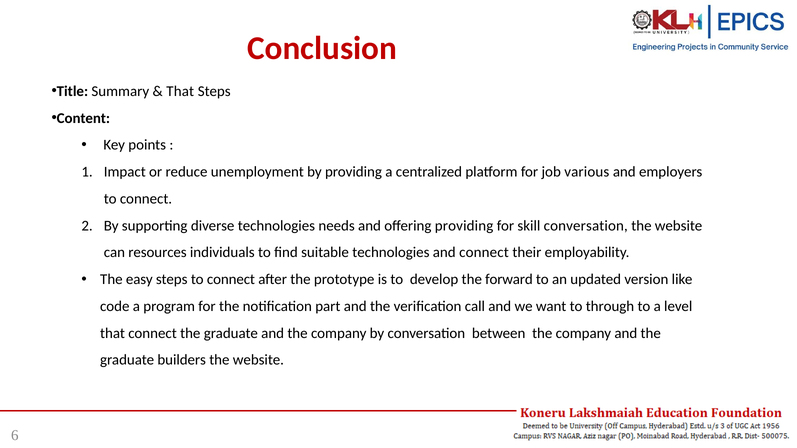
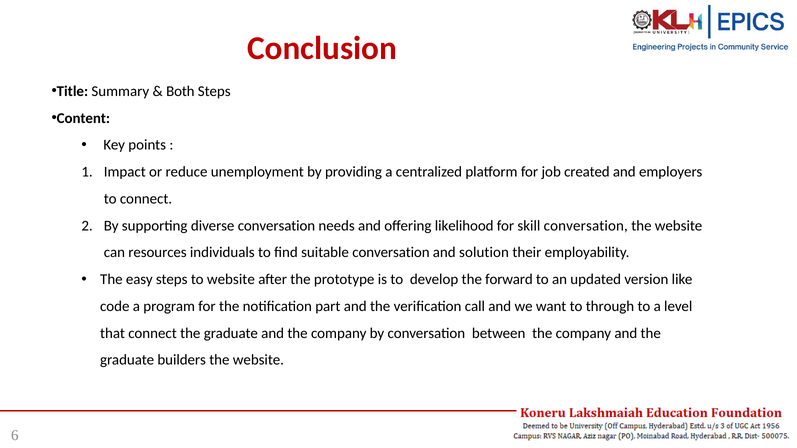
That: That -> Both (180, 91)
various: various -> created (587, 172)
diverse technologies: technologies -> conversation (276, 226)
offering providing: providing -> likelihood (464, 226)
suitable technologies: technologies -> conversation (391, 253)
and connect: connect -> solution (484, 253)
steps to connect: connect -> website (231, 280)
